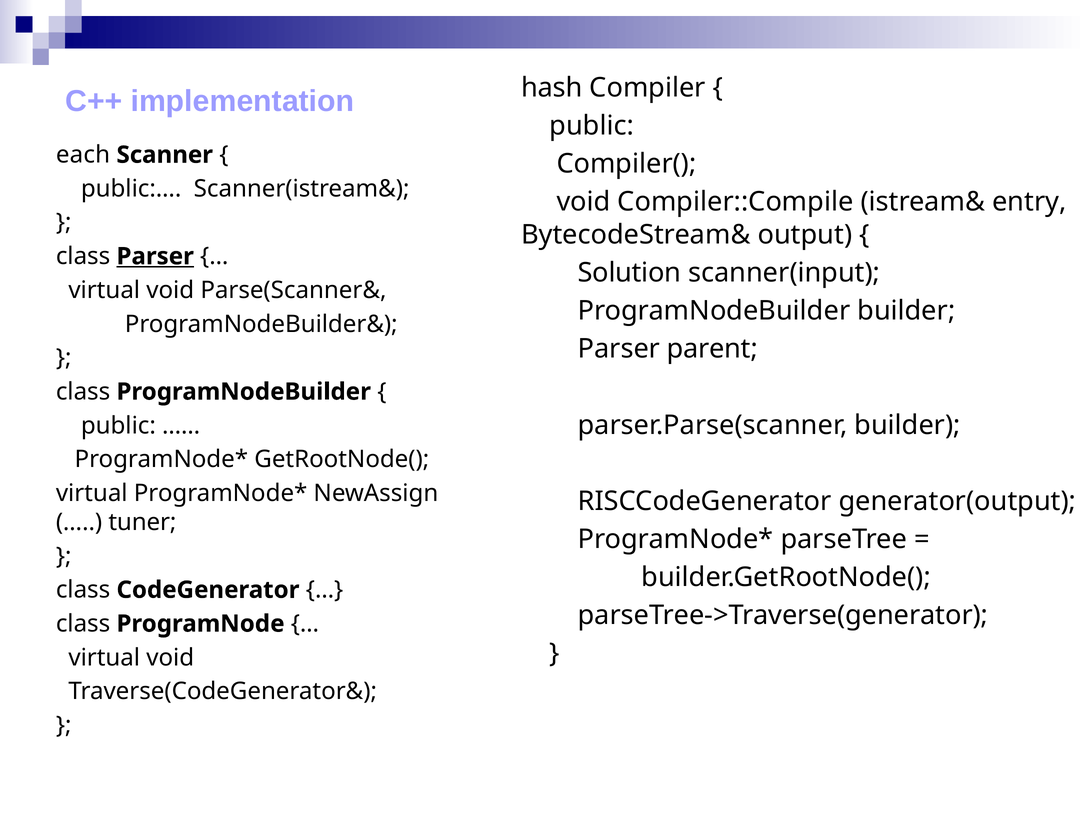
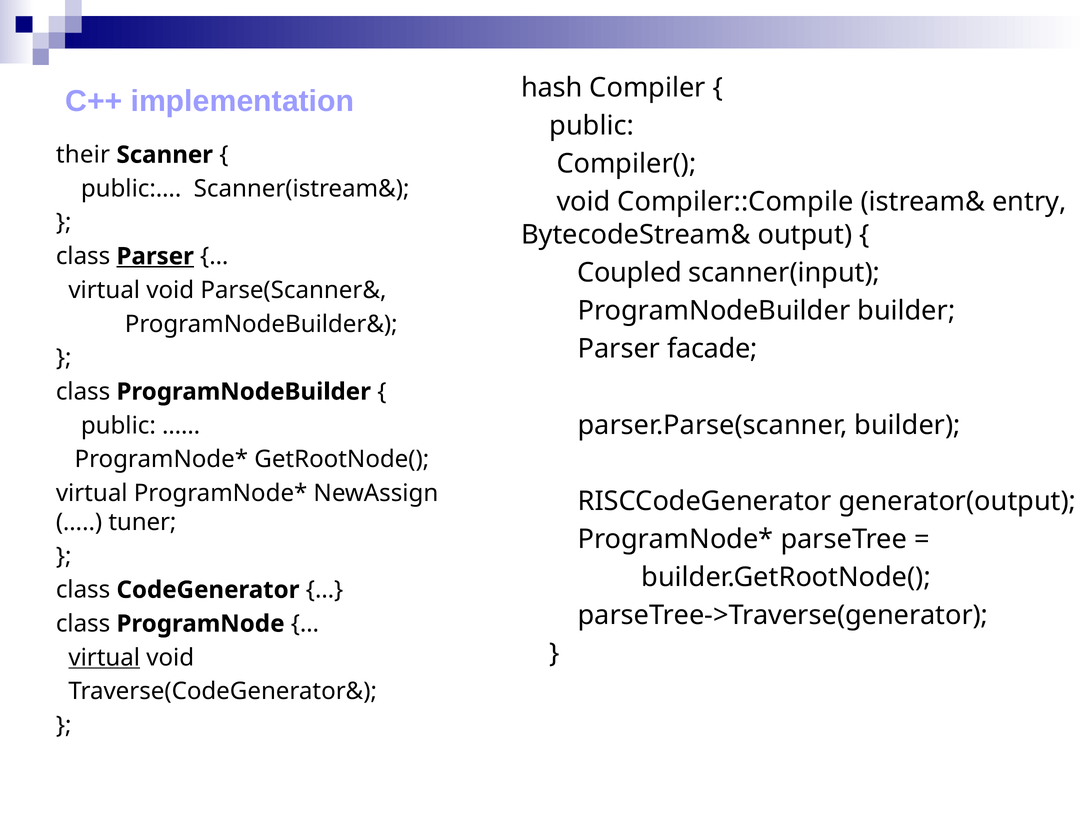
each: each -> their (83, 155)
Solution: Solution -> Coupled (630, 273)
parent: parent -> facade (712, 349)
virtual underline: none -> present (104, 658)
